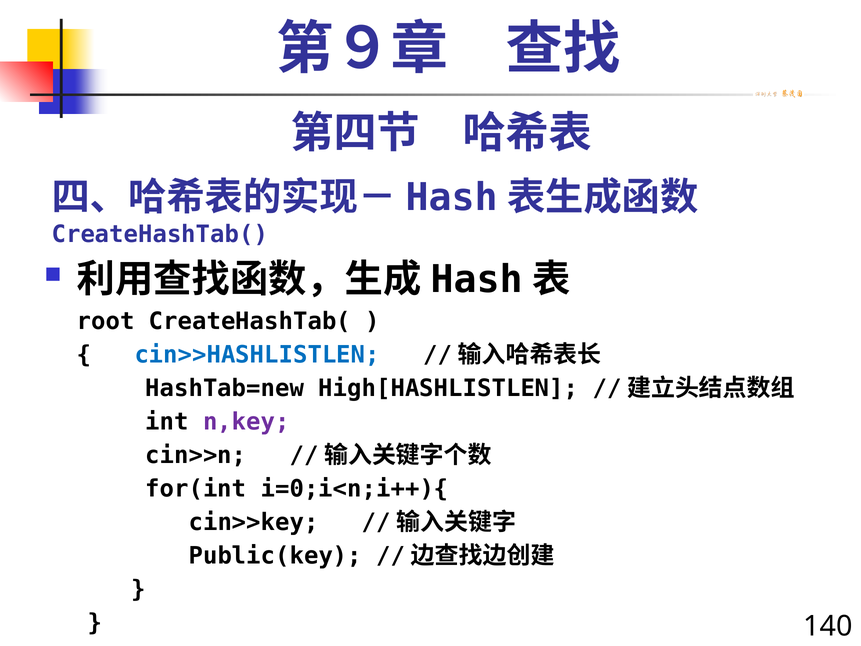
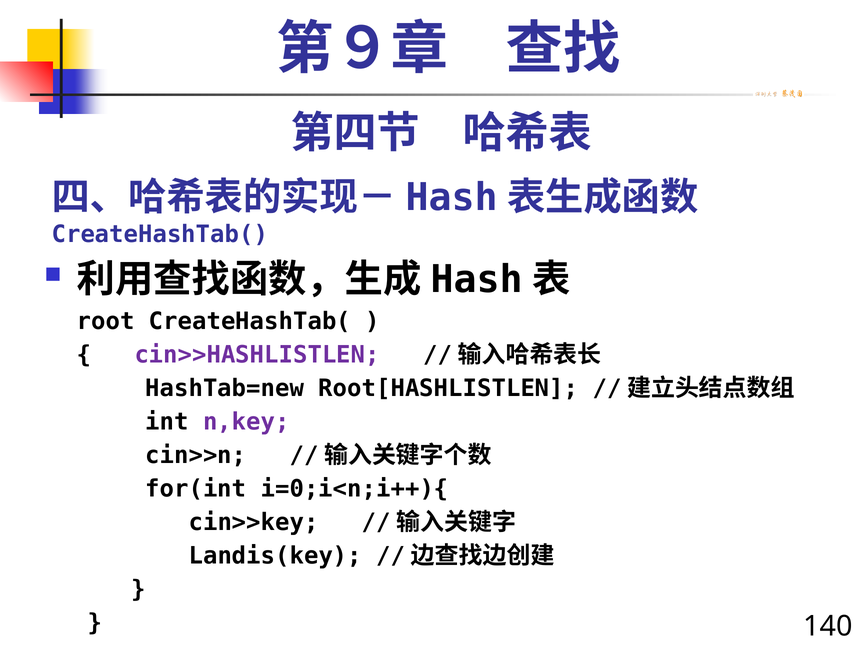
cin>>HASHLISTLEN colour: blue -> purple (257, 355)
High[HASHLISTLEN: High[HASHLISTLEN -> Root[HASHLISTLEN (448, 388)
Public(key: Public(key -> Landis(key (275, 555)
